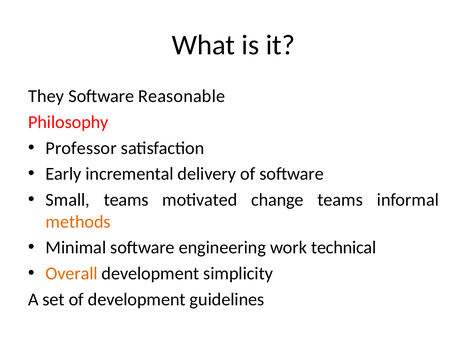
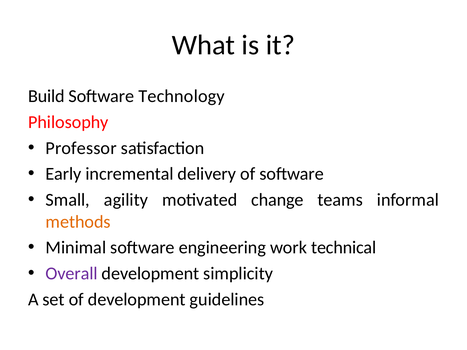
They: They -> Build (46, 96)
Reasonable: Reasonable -> Technology (182, 96)
Small teams: teams -> agility (126, 200)
Overall colour: orange -> purple (72, 274)
